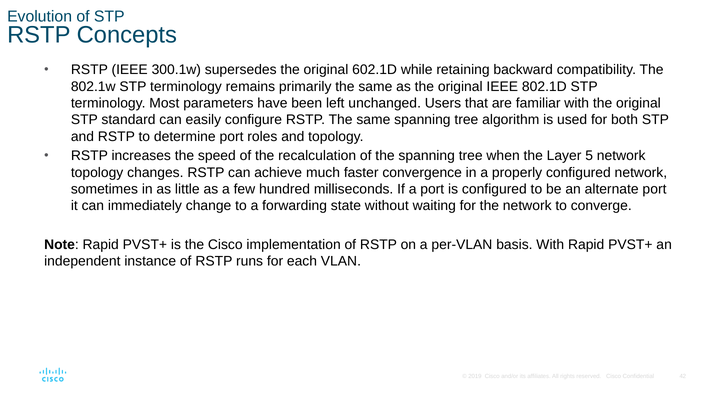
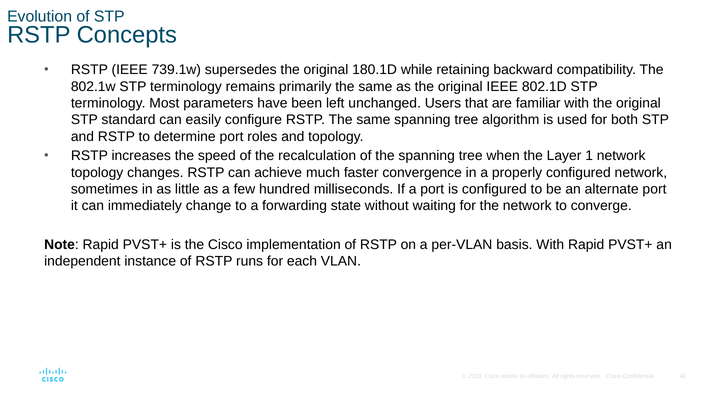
300.1w: 300.1w -> 739.1w (176, 70)
602.1D: 602.1D -> 180.1D (375, 70)
5: 5 -> 1 (589, 156)
